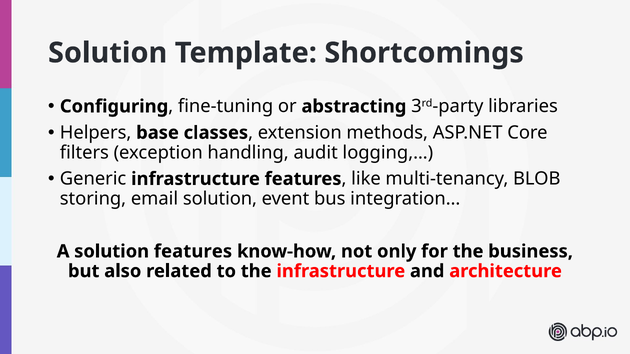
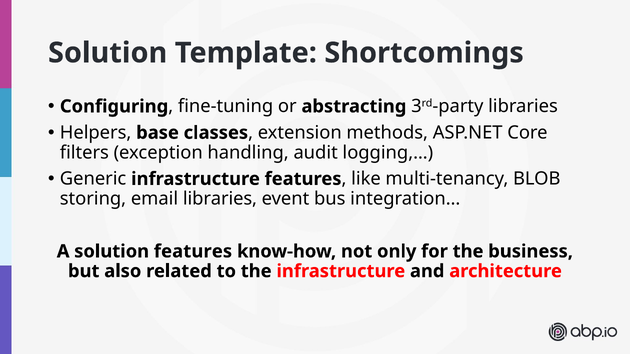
email solution: solution -> libraries (220, 199)
